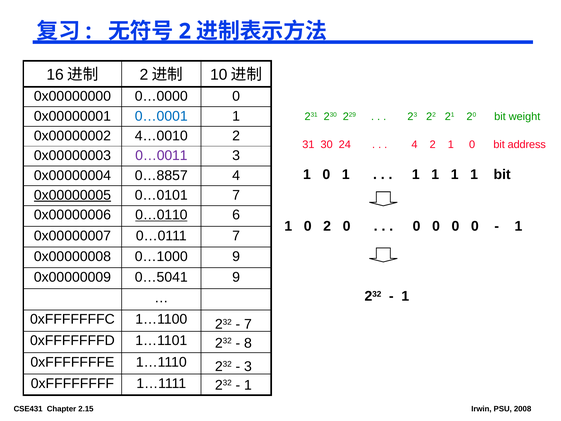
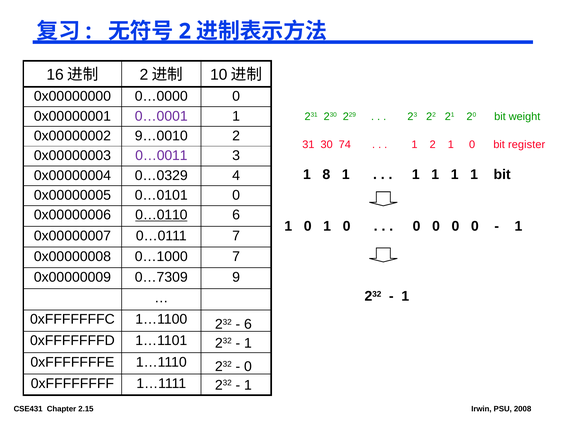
0…0001 colour: blue -> purple (161, 116)
4…0010: 4…0010 -> 9…0010 (161, 136)
24: 24 -> 74 (345, 144)
4: 4 -> 1 (414, 144)
address: address -> register (527, 144)
0: 0 -> 8 (326, 175)
0…8857: 0…8857 -> 0…0329 (161, 175)
0x00000005 underline: present -> none (72, 195)
0…0101 7: 7 -> 0 (236, 195)
0 2: 2 -> 1 (327, 226)
0…1000 9: 9 -> 7 (236, 256)
0…5041: 0…5041 -> 0…7309 (161, 277)
7: 7 -> 6 (248, 324)
8: 8 -> 1 (248, 343)
3: 3 -> 0 (248, 366)
